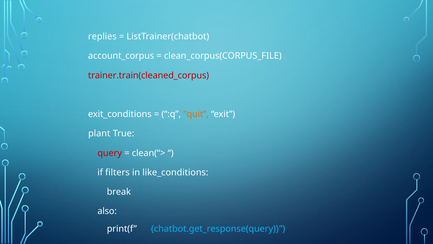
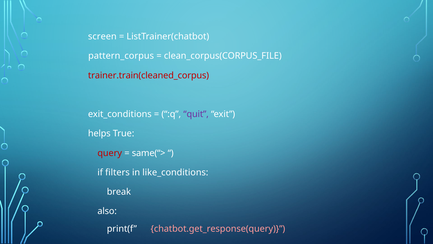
replies: replies -> screen (102, 36)
account_corpus: account_corpus -> pattern_corpus (121, 56)
quit colour: orange -> purple (196, 114)
plant: plant -> helps (99, 133)
clean(“>: clean(“> -> same(“> (149, 153)
chatbot.get_response(query colour: light blue -> pink (218, 228)
